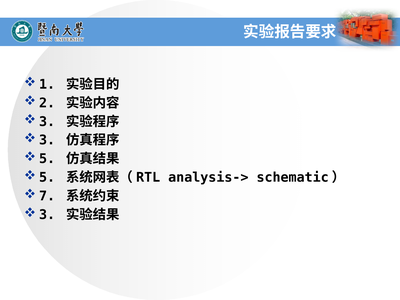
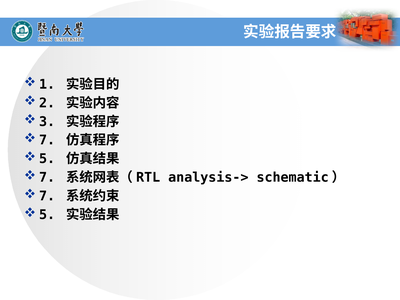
3: 3 -> 7 (47, 140)
5: 5 -> 7 (47, 178)
3: 3 -> 5 (47, 215)
